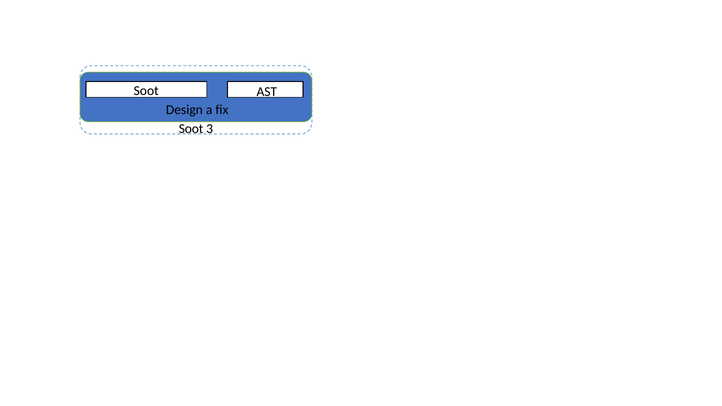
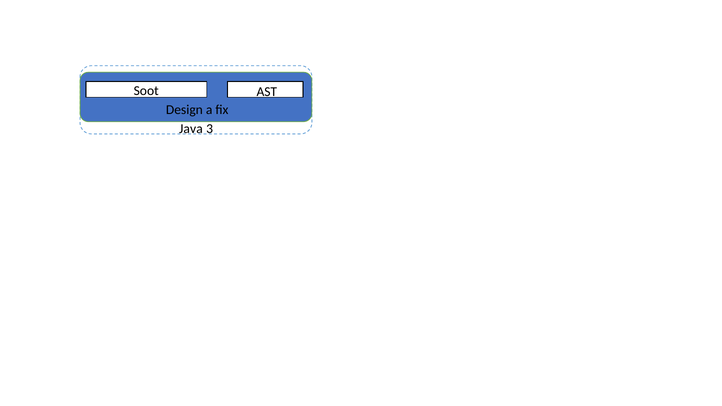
Soot: Soot -> Java (191, 129)
